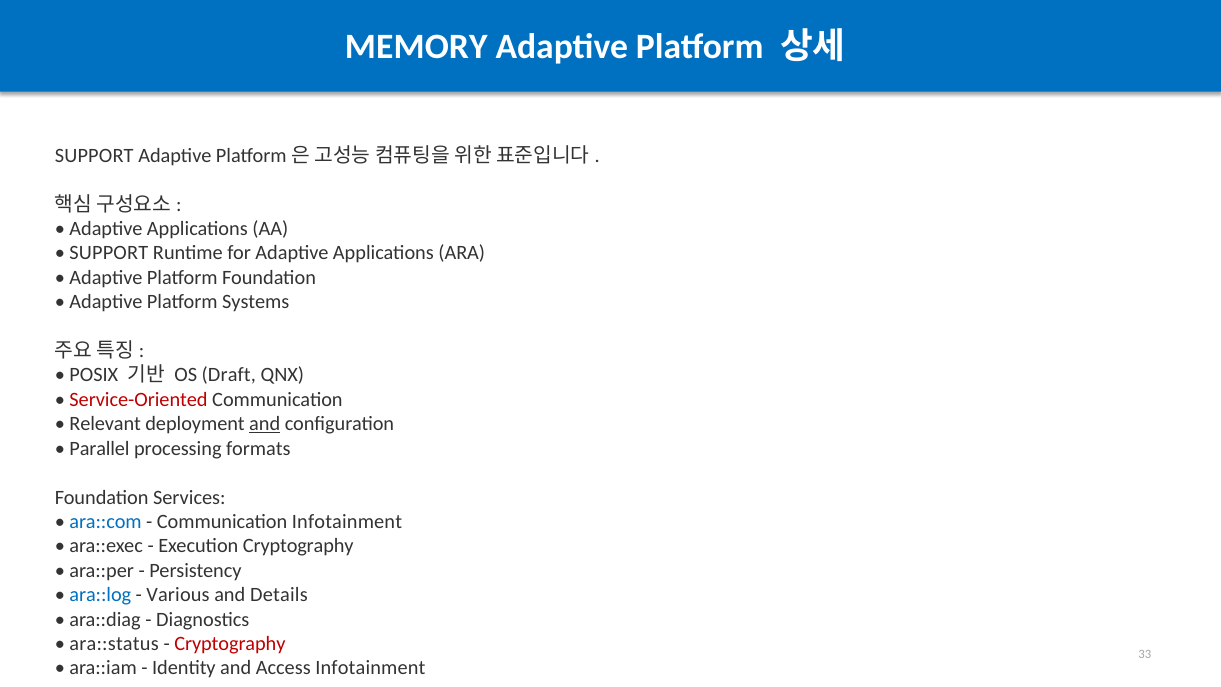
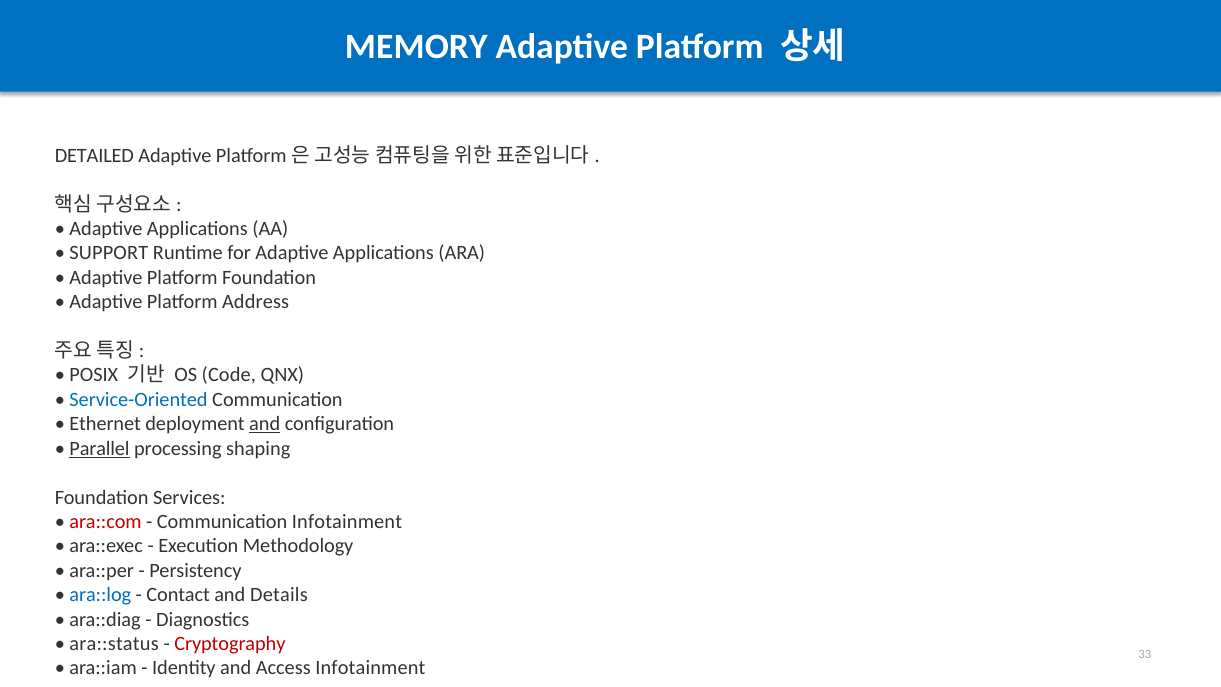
SUPPORT: SUPPORT -> DETAILED (94, 155)
Systems: Systems -> Address (256, 302)
Draft: Draft -> Code (229, 375)
Service-Oriented colour: red -> blue (139, 400)
Relevant: Relevant -> Ethernet (105, 424)
Parallel underline: none -> present (100, 448)
formats: formats -> shaping (258, 448)
ara::com colour: blue -> red (105, 522)
Execution Cryptography: Cryptography -> Methodology (298, 546)
Various: Various -> Contact (178, 595)
